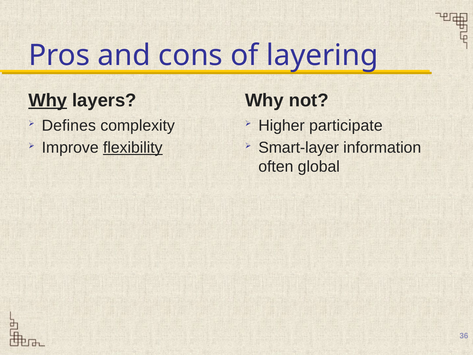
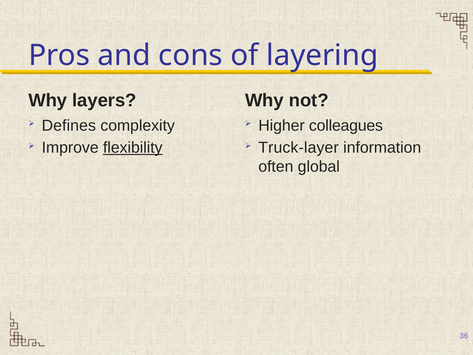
Why underline: present -> none (48, 100)
participate: participate -> colleagues (346, 125)
Smart-layer: Smart-layer -> Truck-layer (299, 148)
